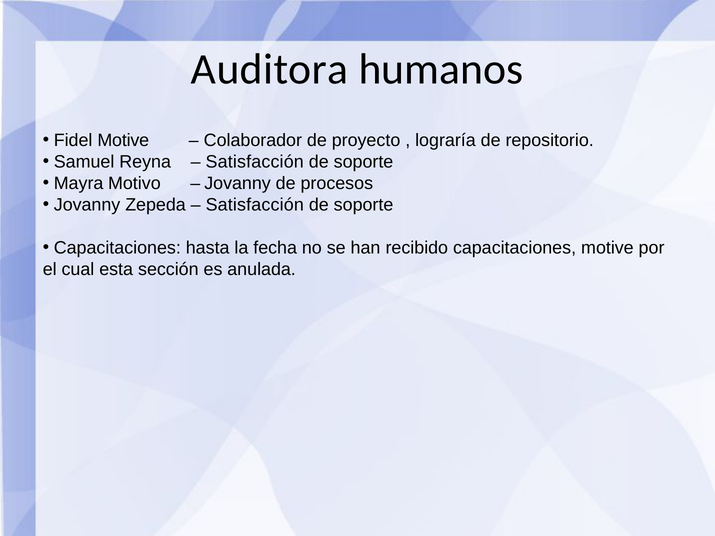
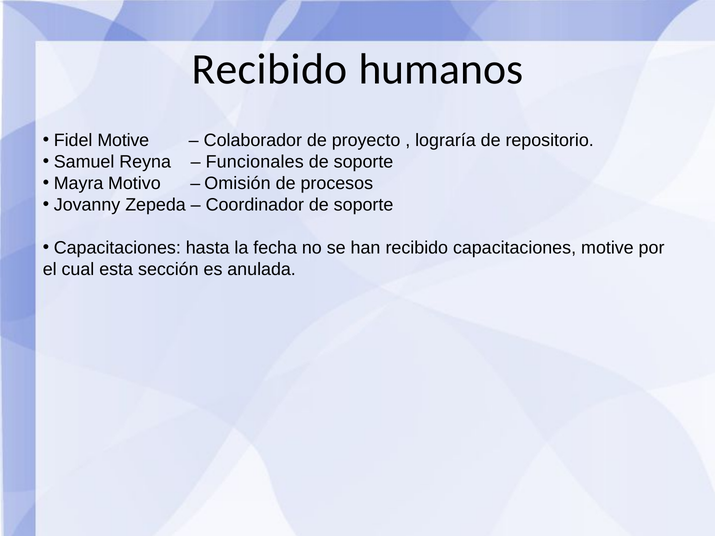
Auditora: Auditora -> Recibido (270, 69)
Satisfacción: Satisfacción -> Funcionales (255, 162)
Jovanny: Jovanny -> Omisión (237, 183)
Satisfacción: Satisfacción -> Coordinador (255, 205)
